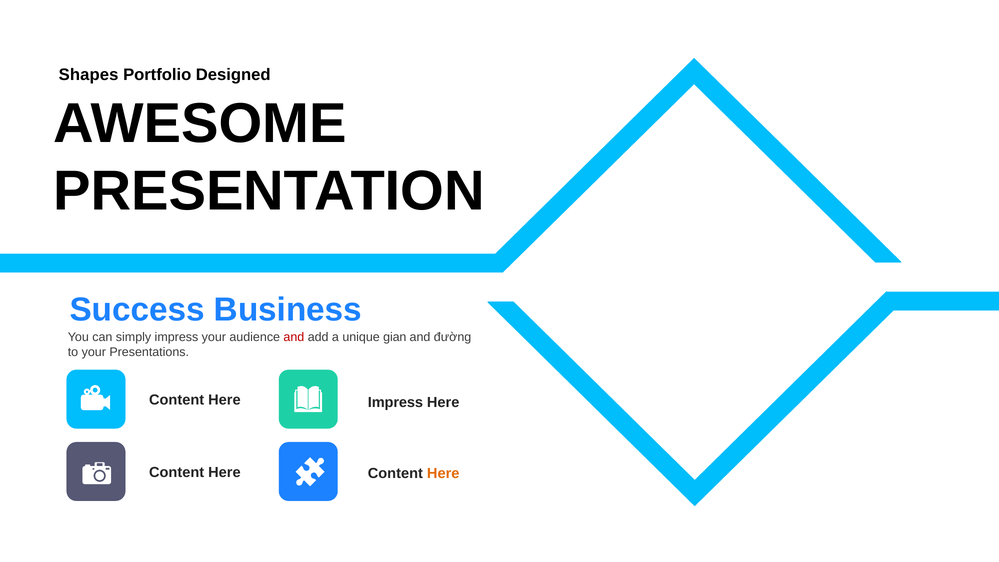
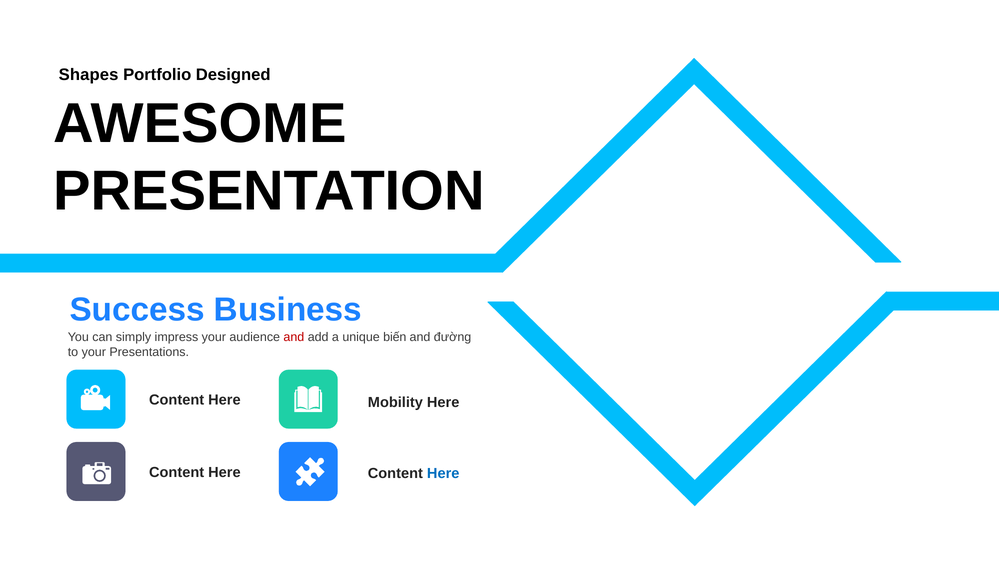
gian: gian -> biến (395, 337)
Here Impress: Impress -> Mobility (395, 402)
Here colour: orange -> blue (443, 473)
